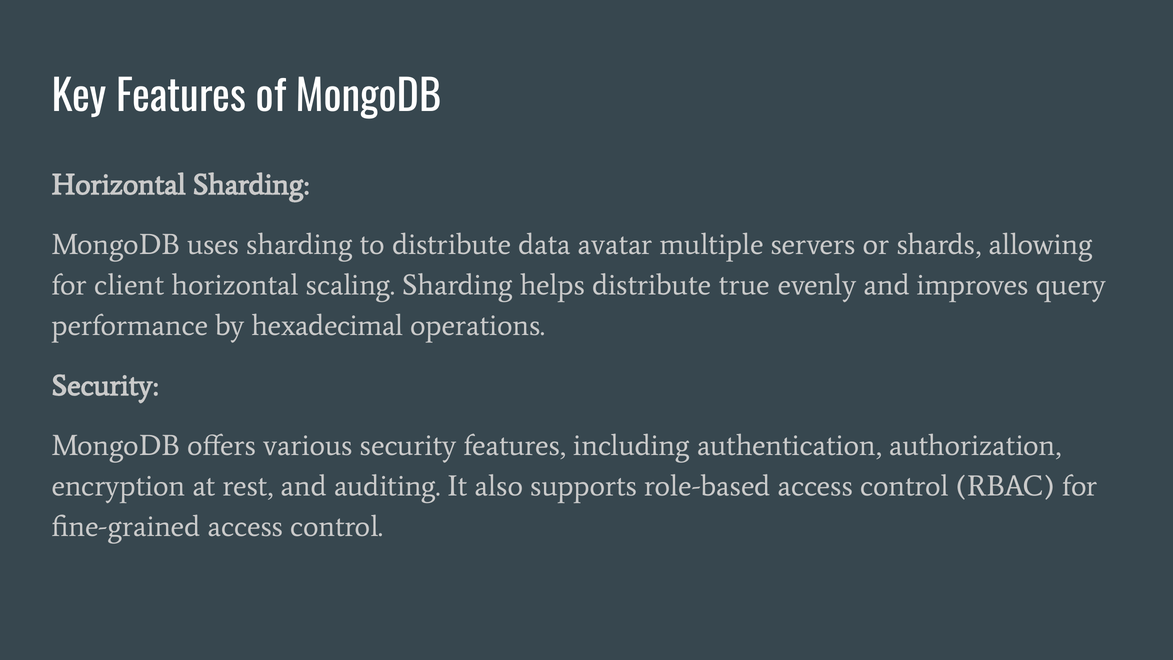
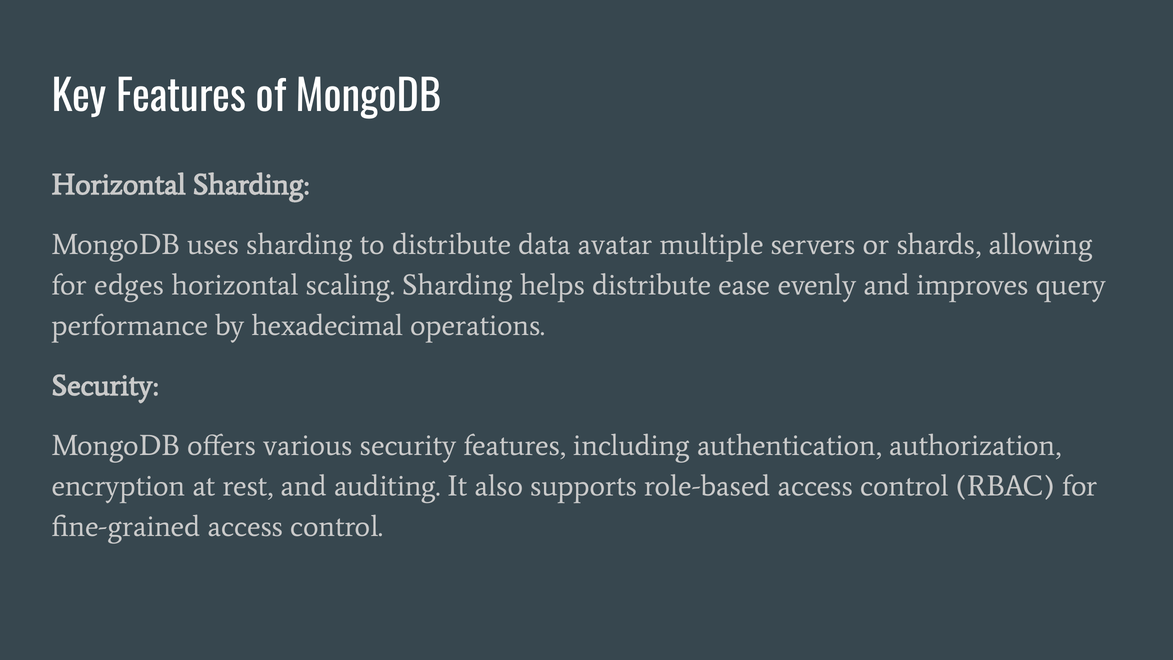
client: client -> edges (129, 285)
true: true -> ease (744, 285)
